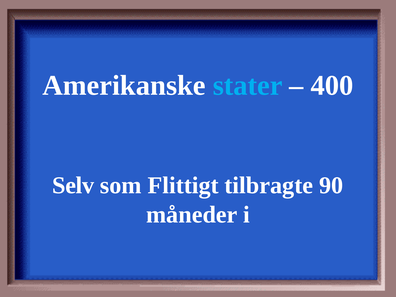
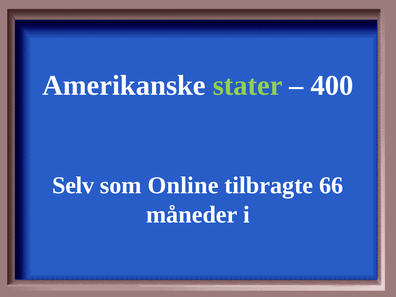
stater colour: light blue -> light green (248, 86)
Flittigt: Flittigt -> Online (183, 186)
90: 90 -> 66 (331, 186)
